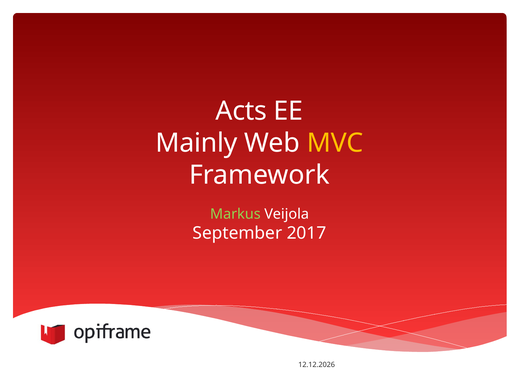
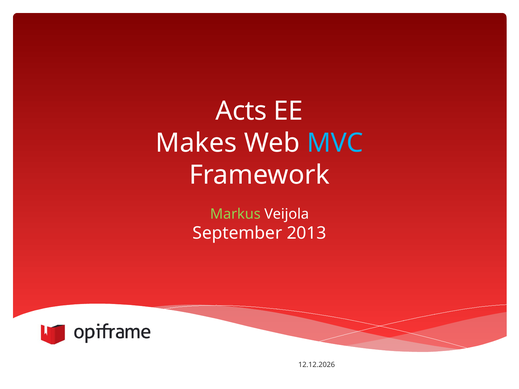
Mainly: Mainly -> Makes (196, 143)
MVC colour: yellow -> light blue (335, 143)
2017: 2017 -> 2013 (307, 233)
